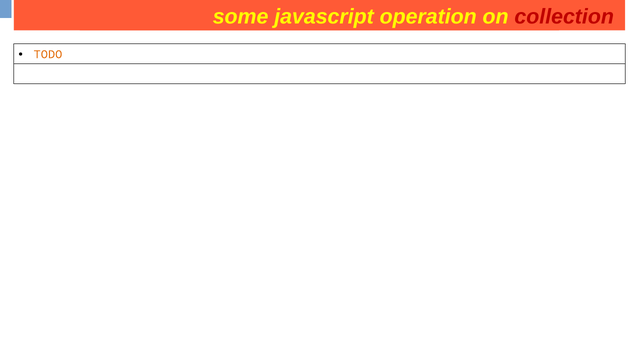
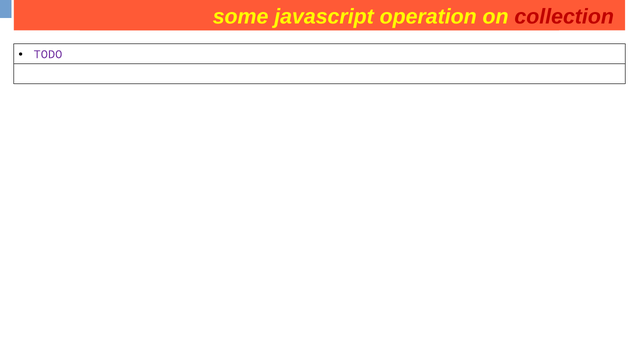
TODO colour: orange -> purple (48, 54)
